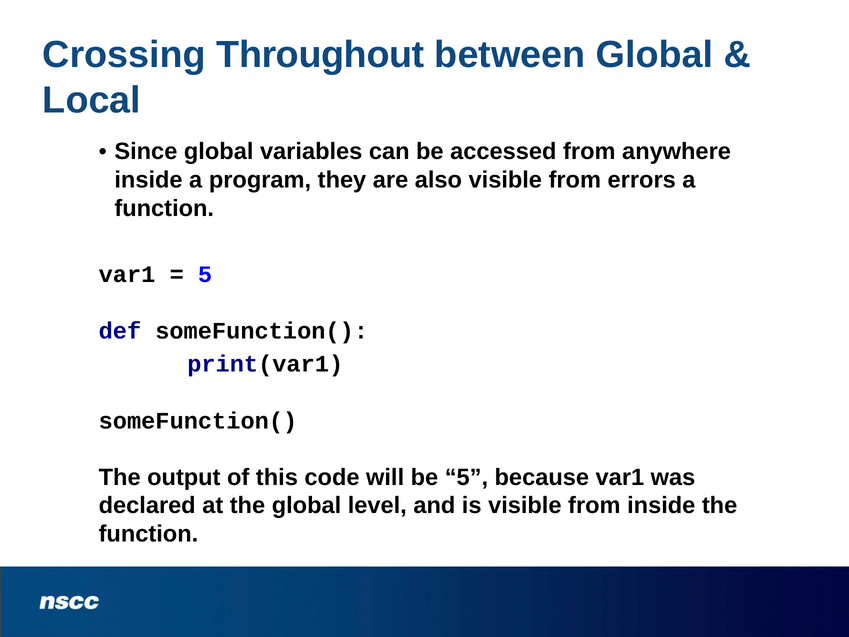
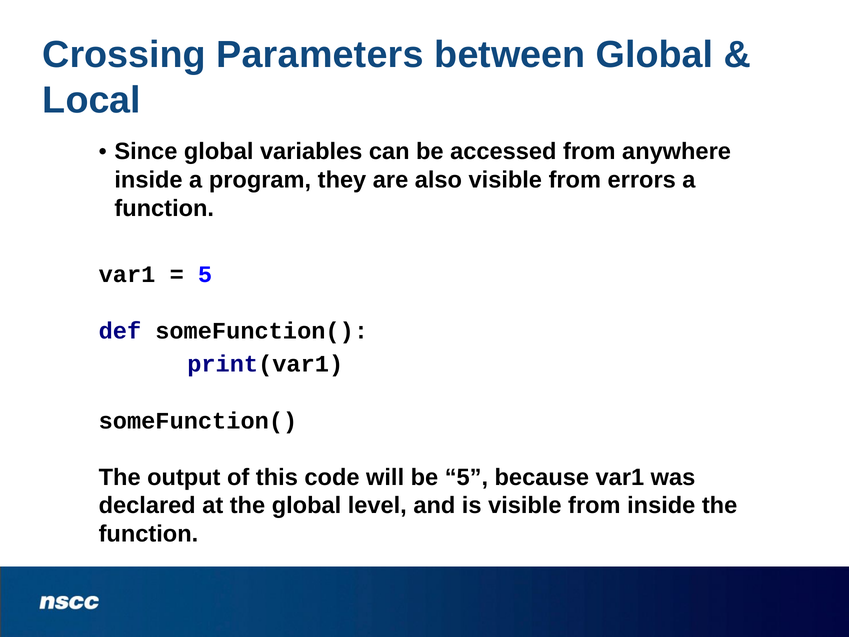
Throughout: Throughout -> Parameters (320, 55)
